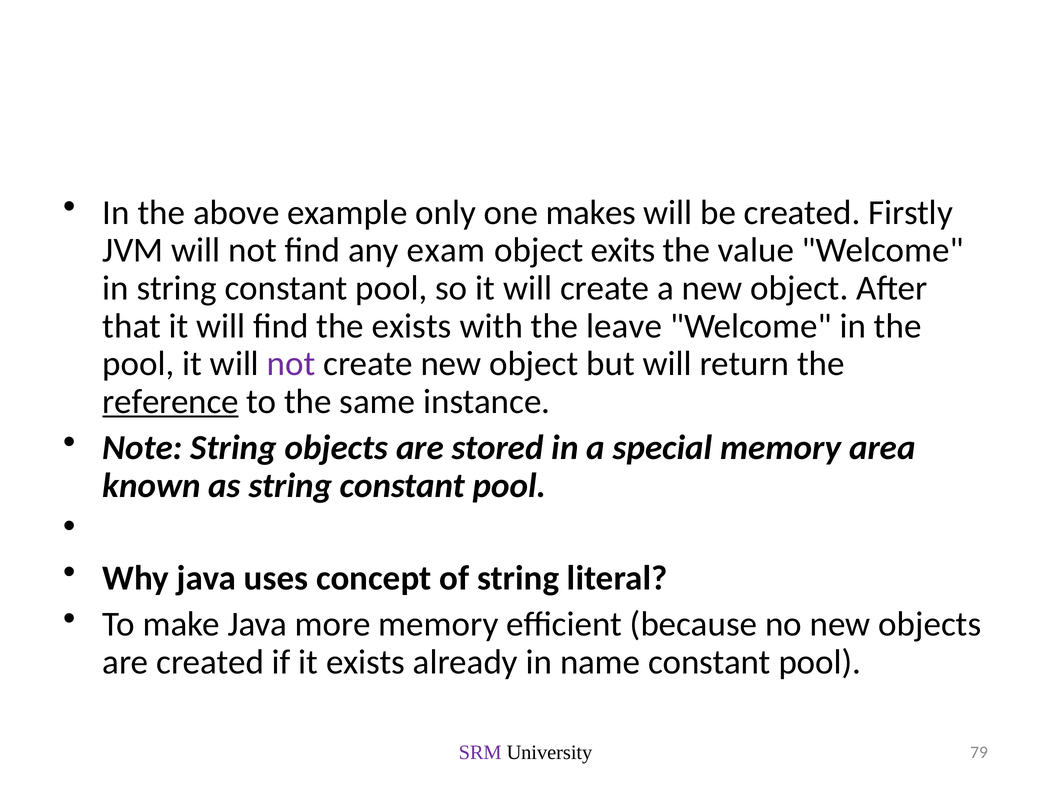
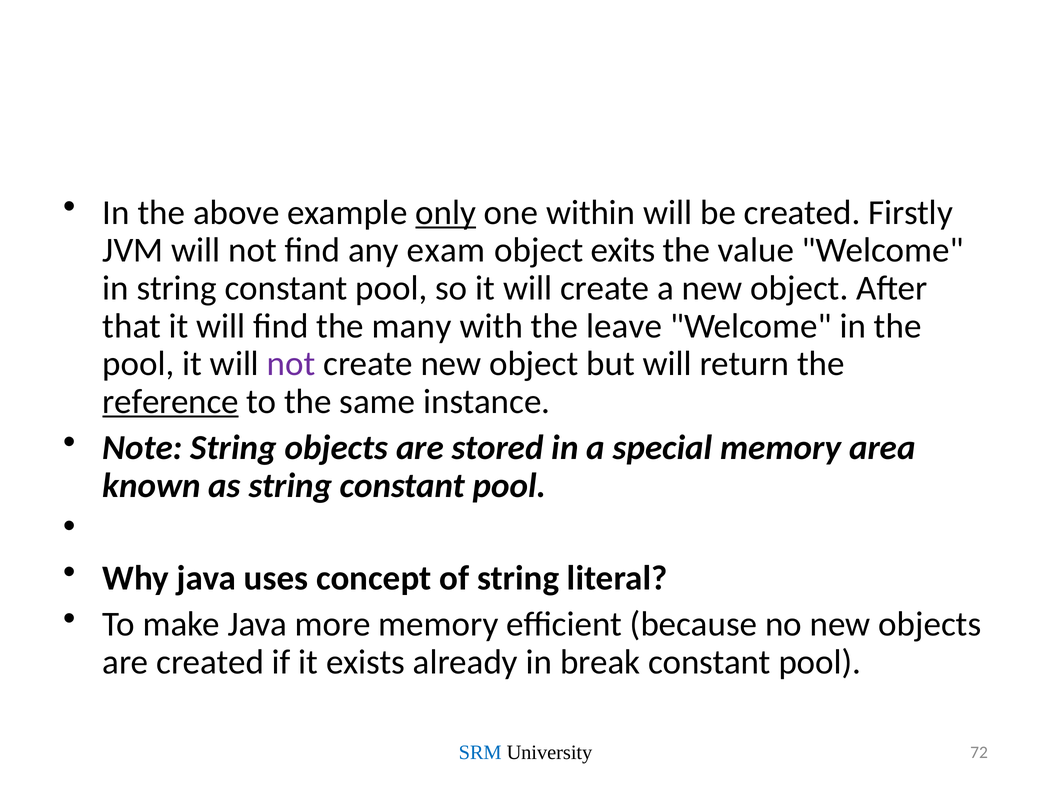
only underline: none -> present (446, 213)
makes: makes -> within (591, 213)
the exists: exists -> many (412, 326)
name: name -> break (600, 662)
SRM colour: purple -> blue (480, 753)
79: 79 -> 72 (979, 753)
